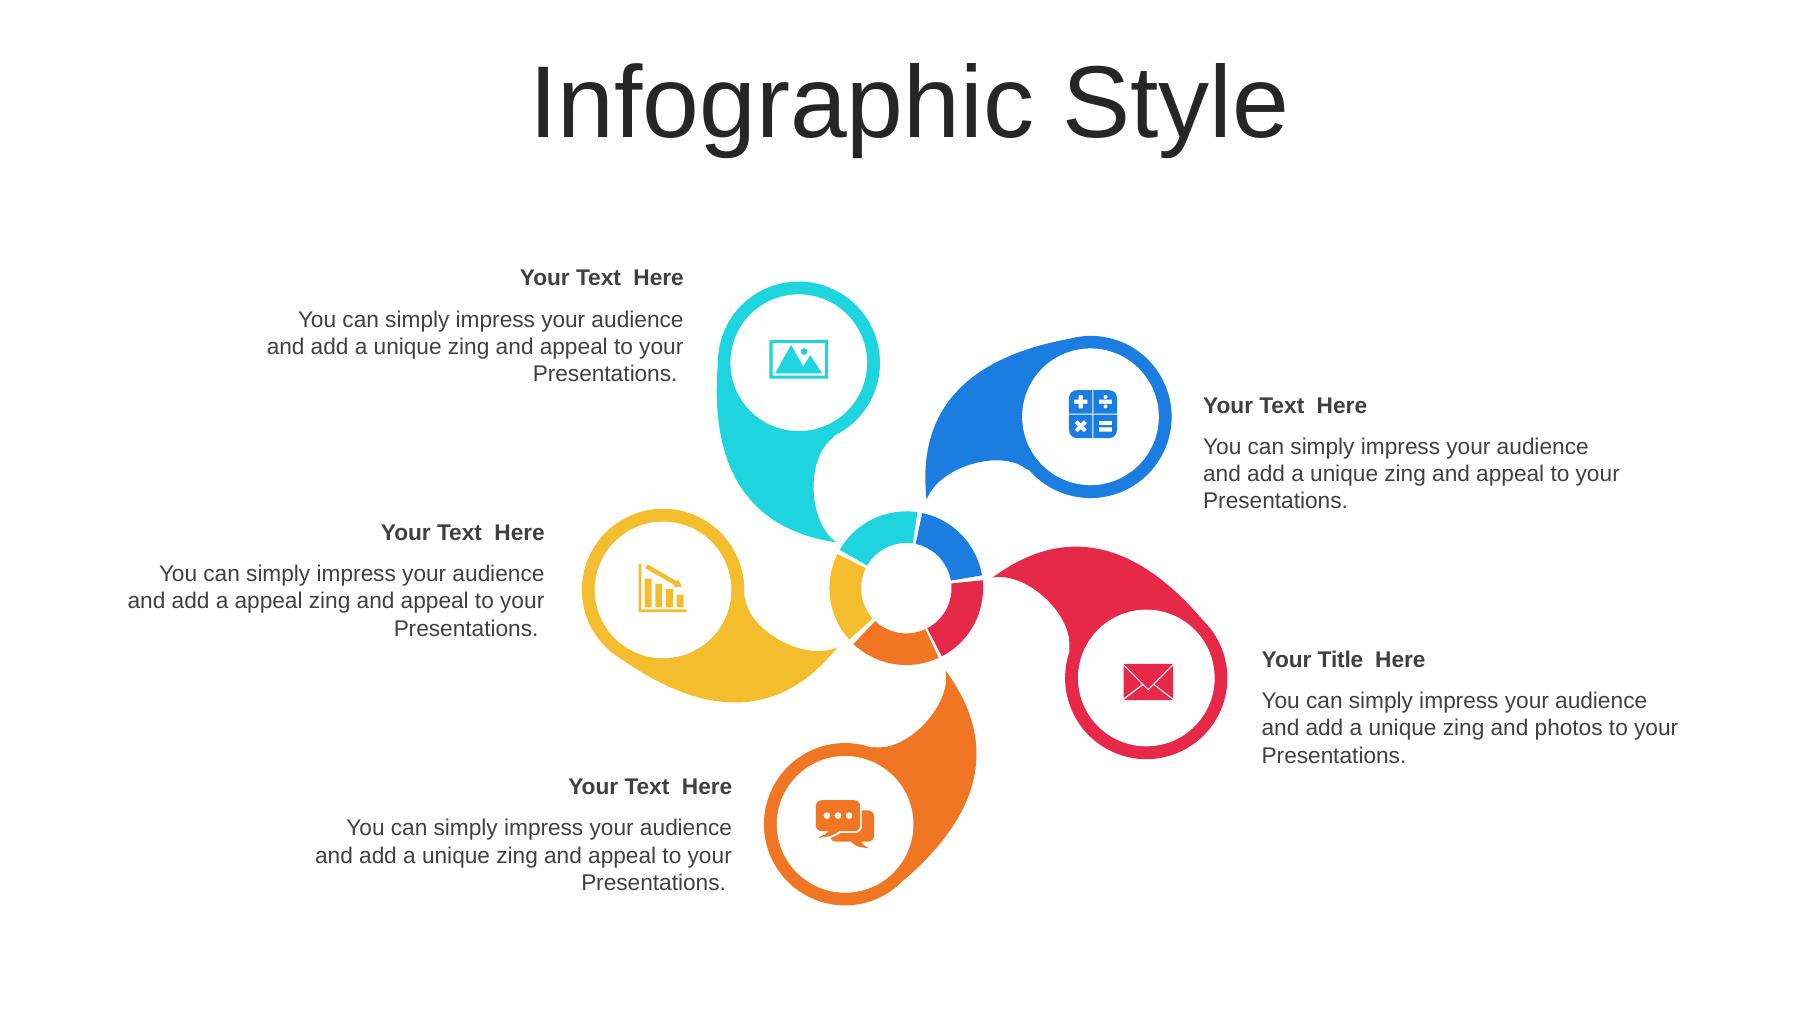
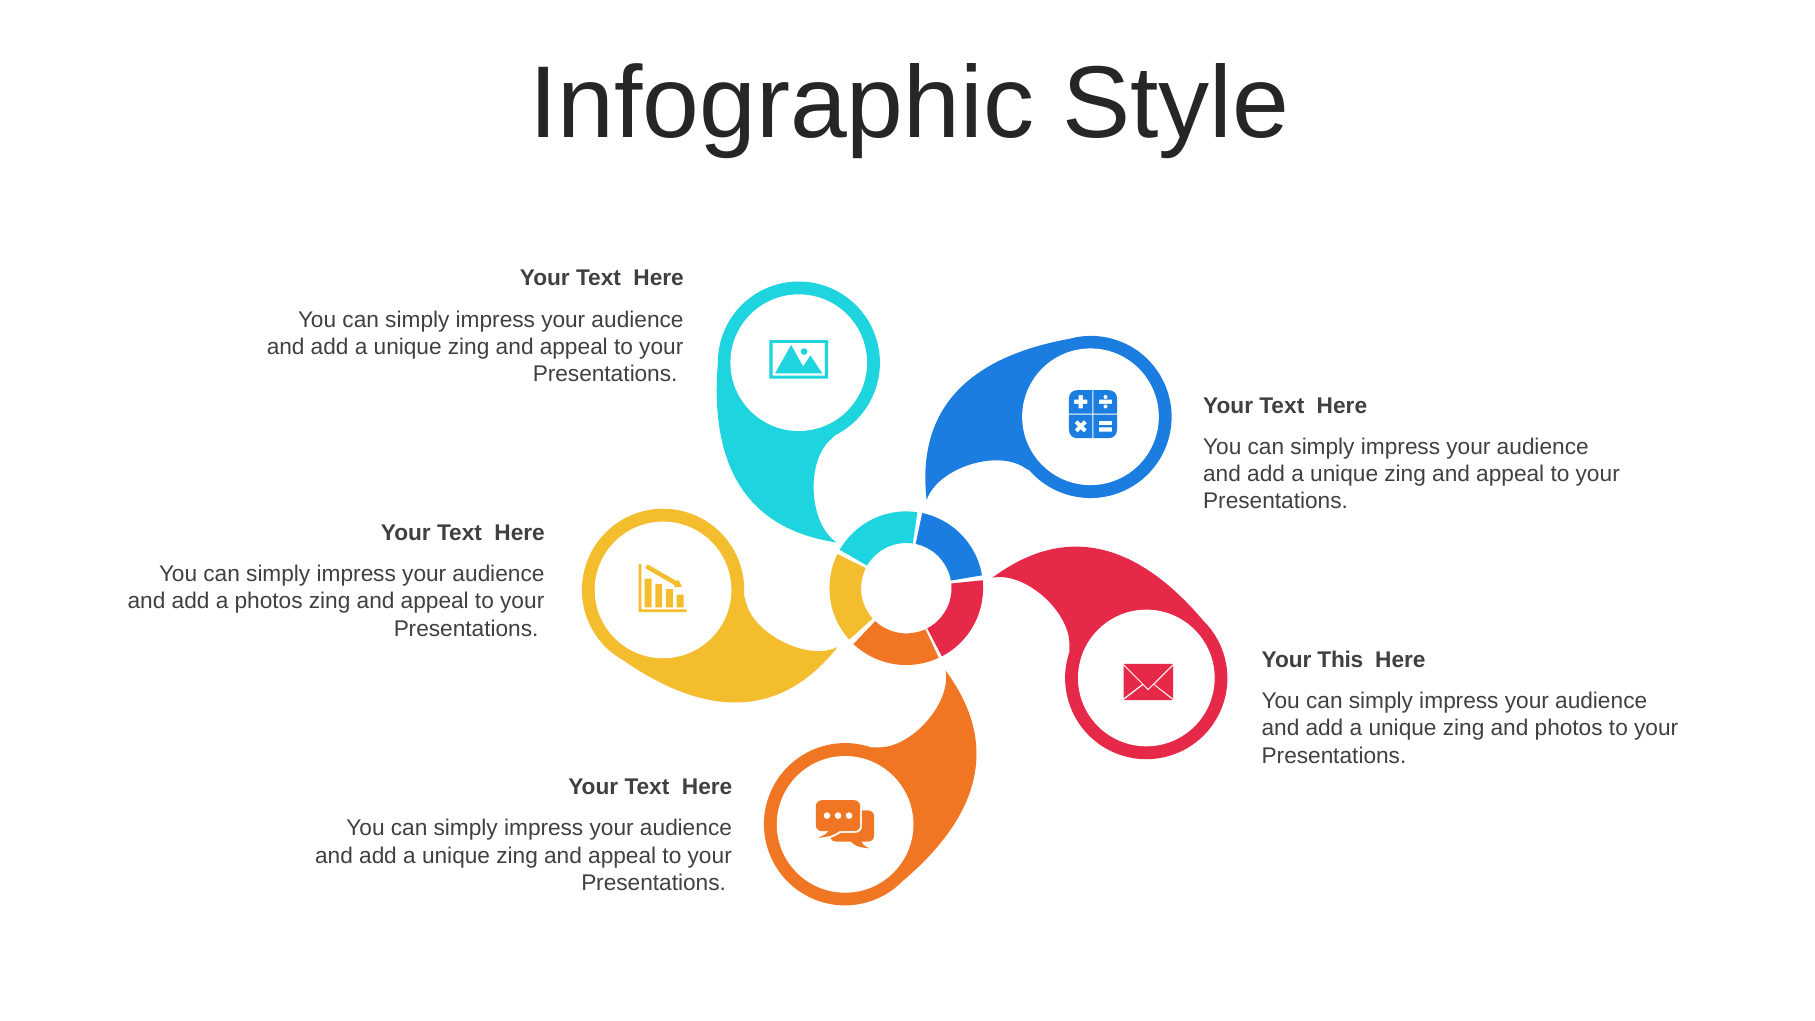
a appeal: appeal -> photos (269, 601)
Title: Title -> This (1340, 660)
